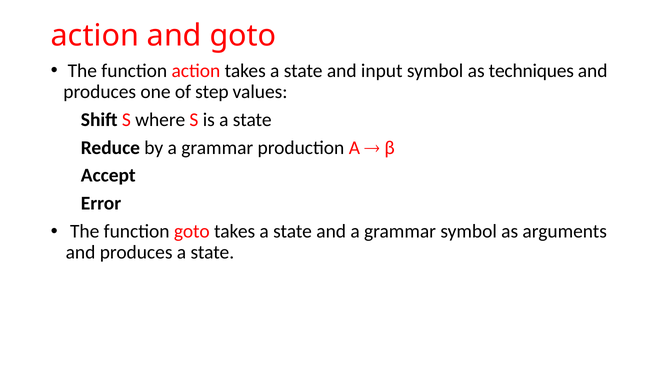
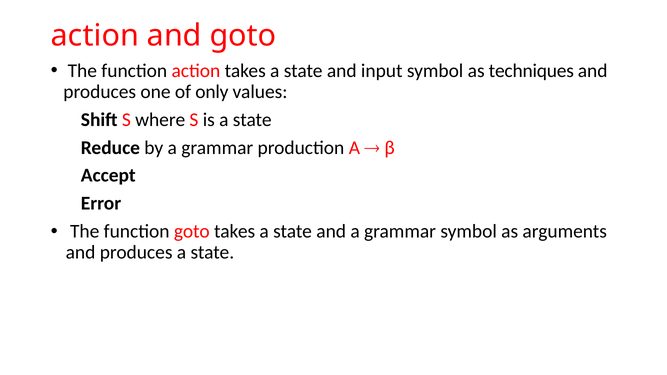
step: step -> only (212, 92)
